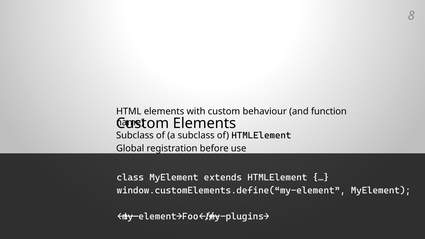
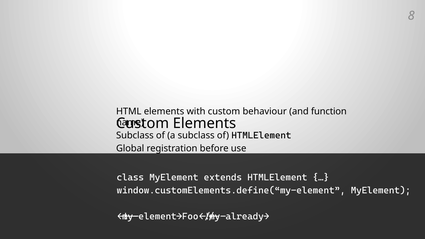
<my-element>Foo</my-plugins>: <my-element>Foo</my-plugins> -> <my-element>Foo</my-already> (193, 216)
